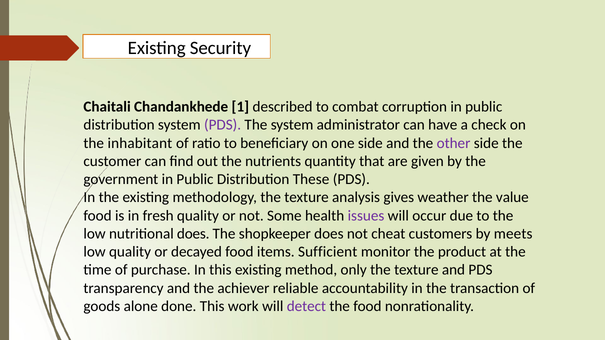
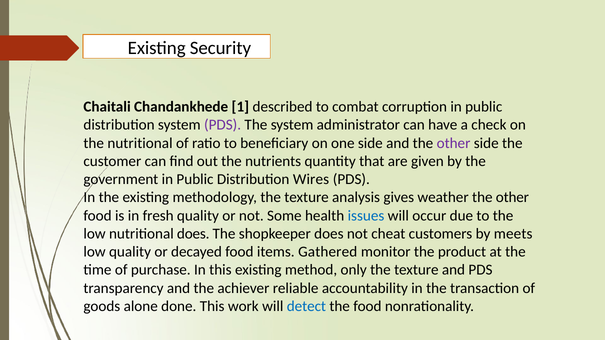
the inhabitant: inhabitant -> nutritional (140, 143)
These: These -> Wires (311, 179)
weather the value: value -> other (512, 198)
issues colour: purple -> blue (366, 216)
Sufficient: Sufficient -> Gathered (328, 252)
detect colour: purple -> blue (306, 307)
